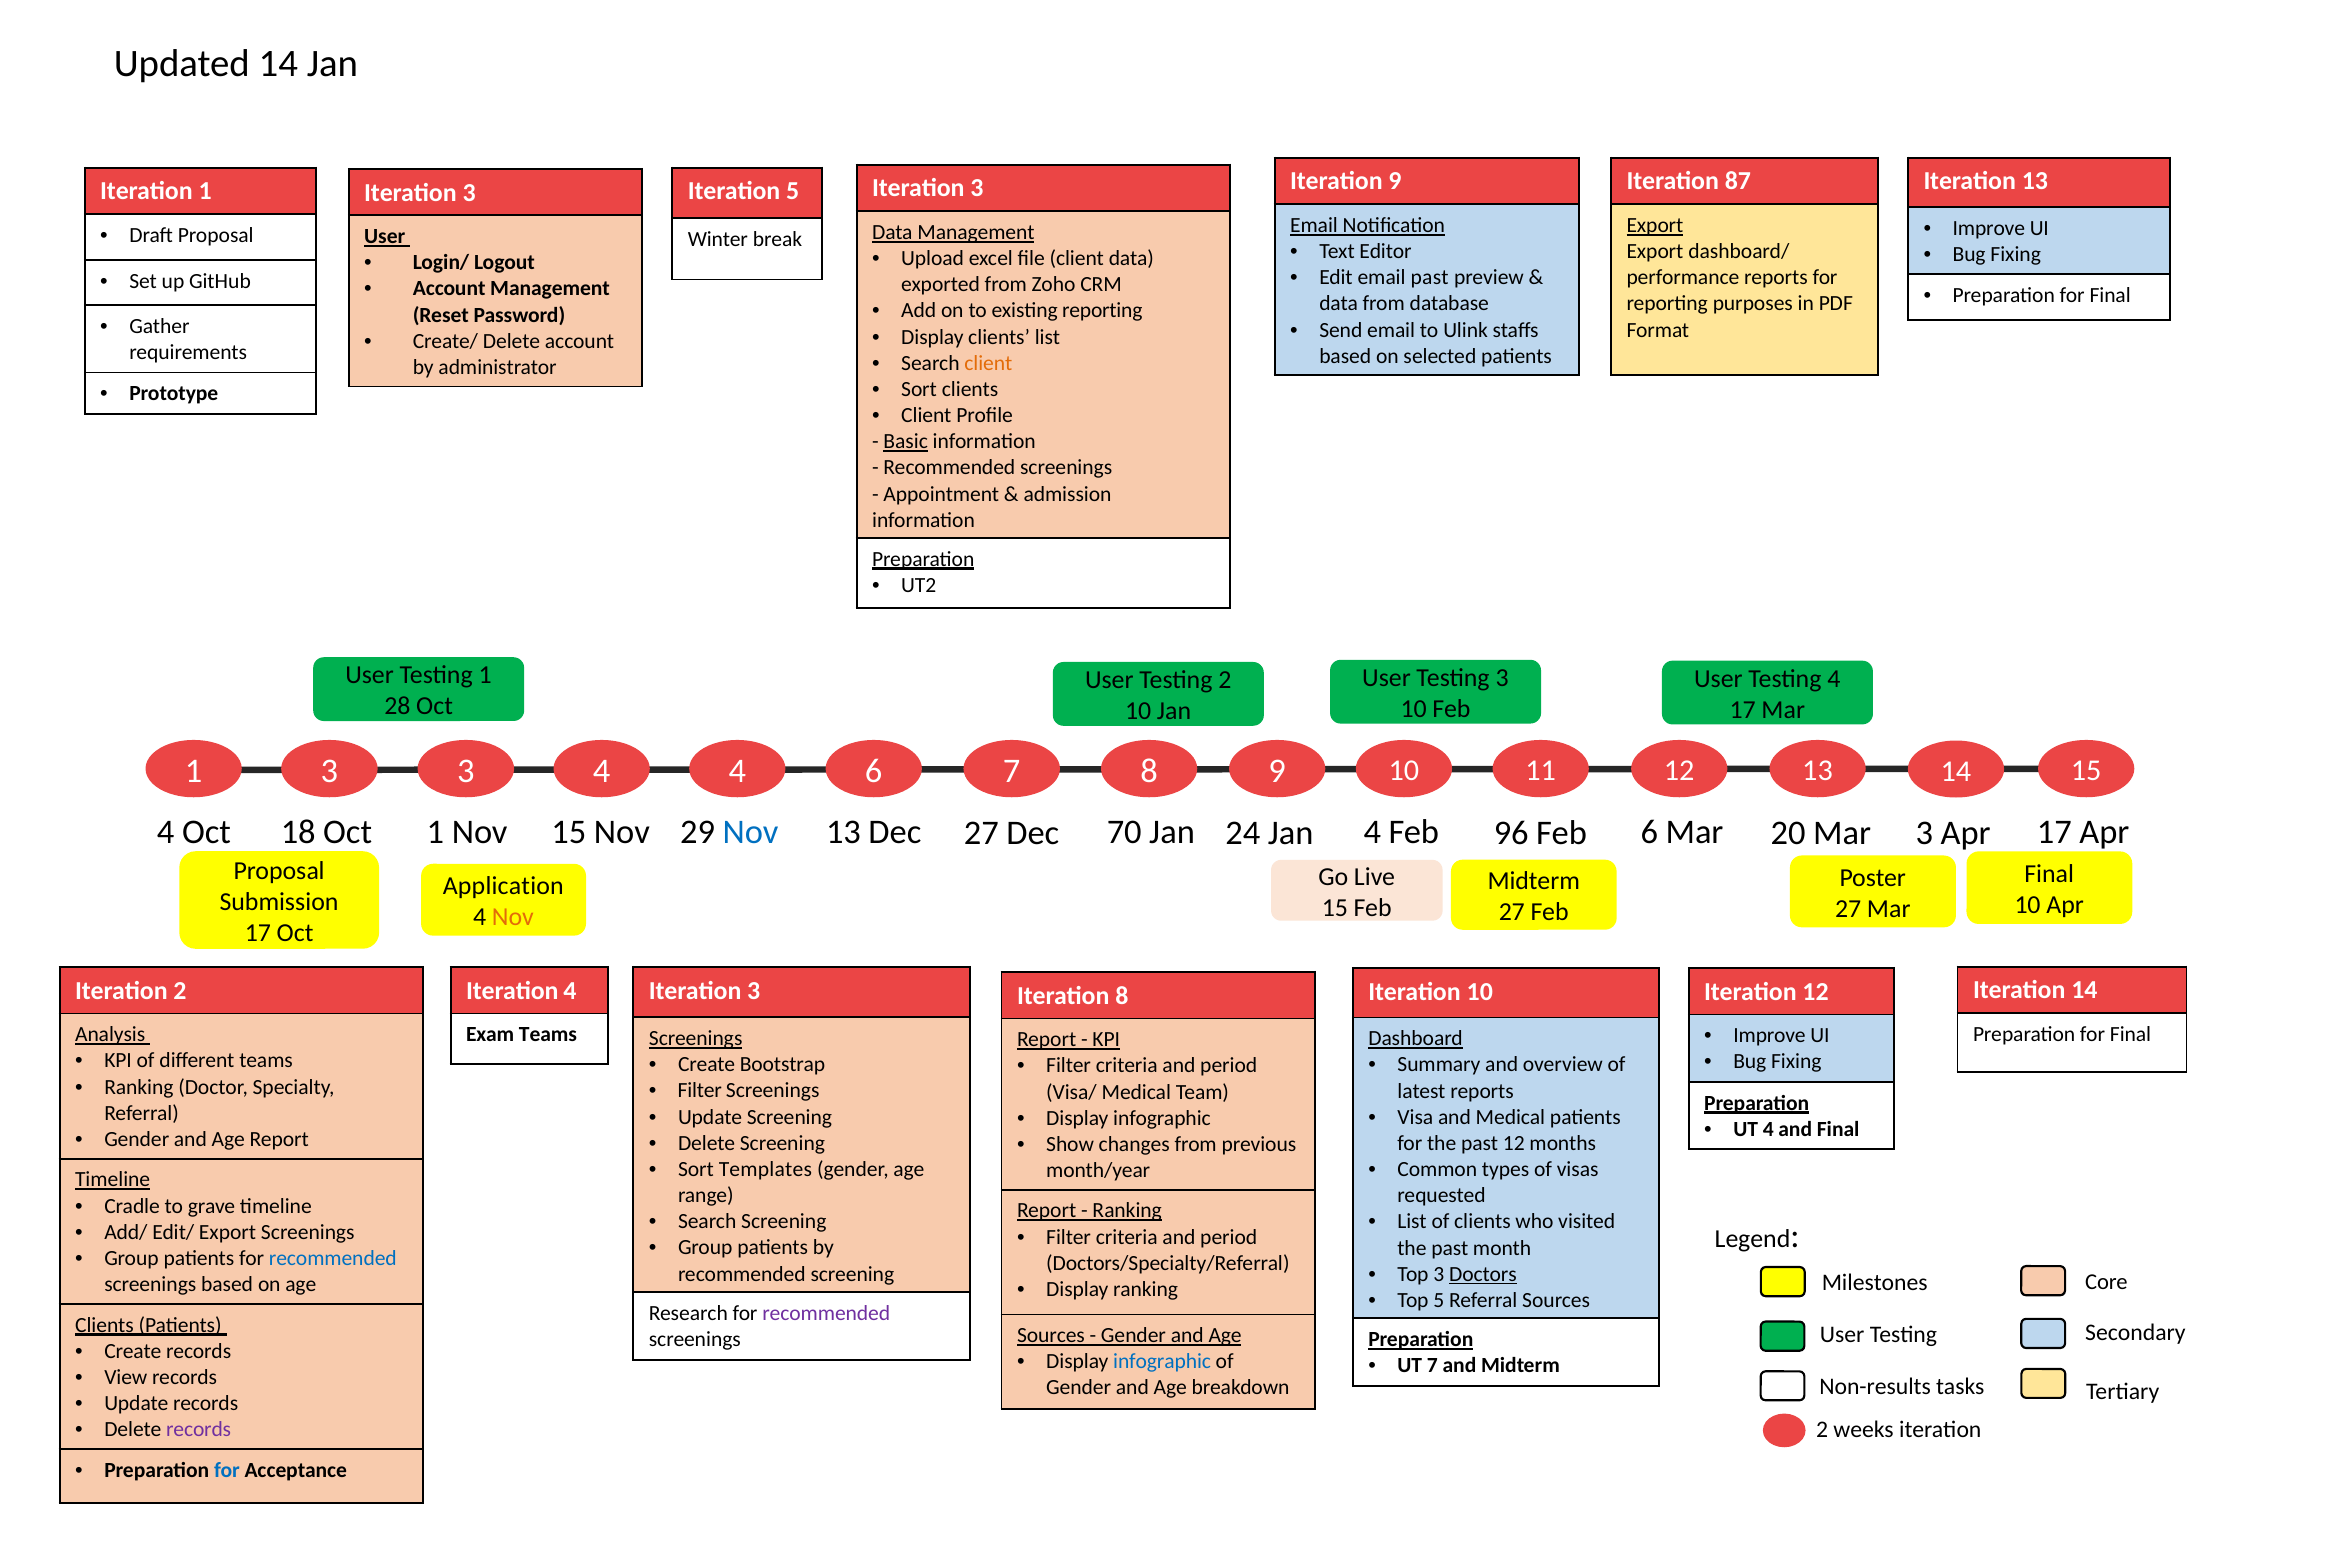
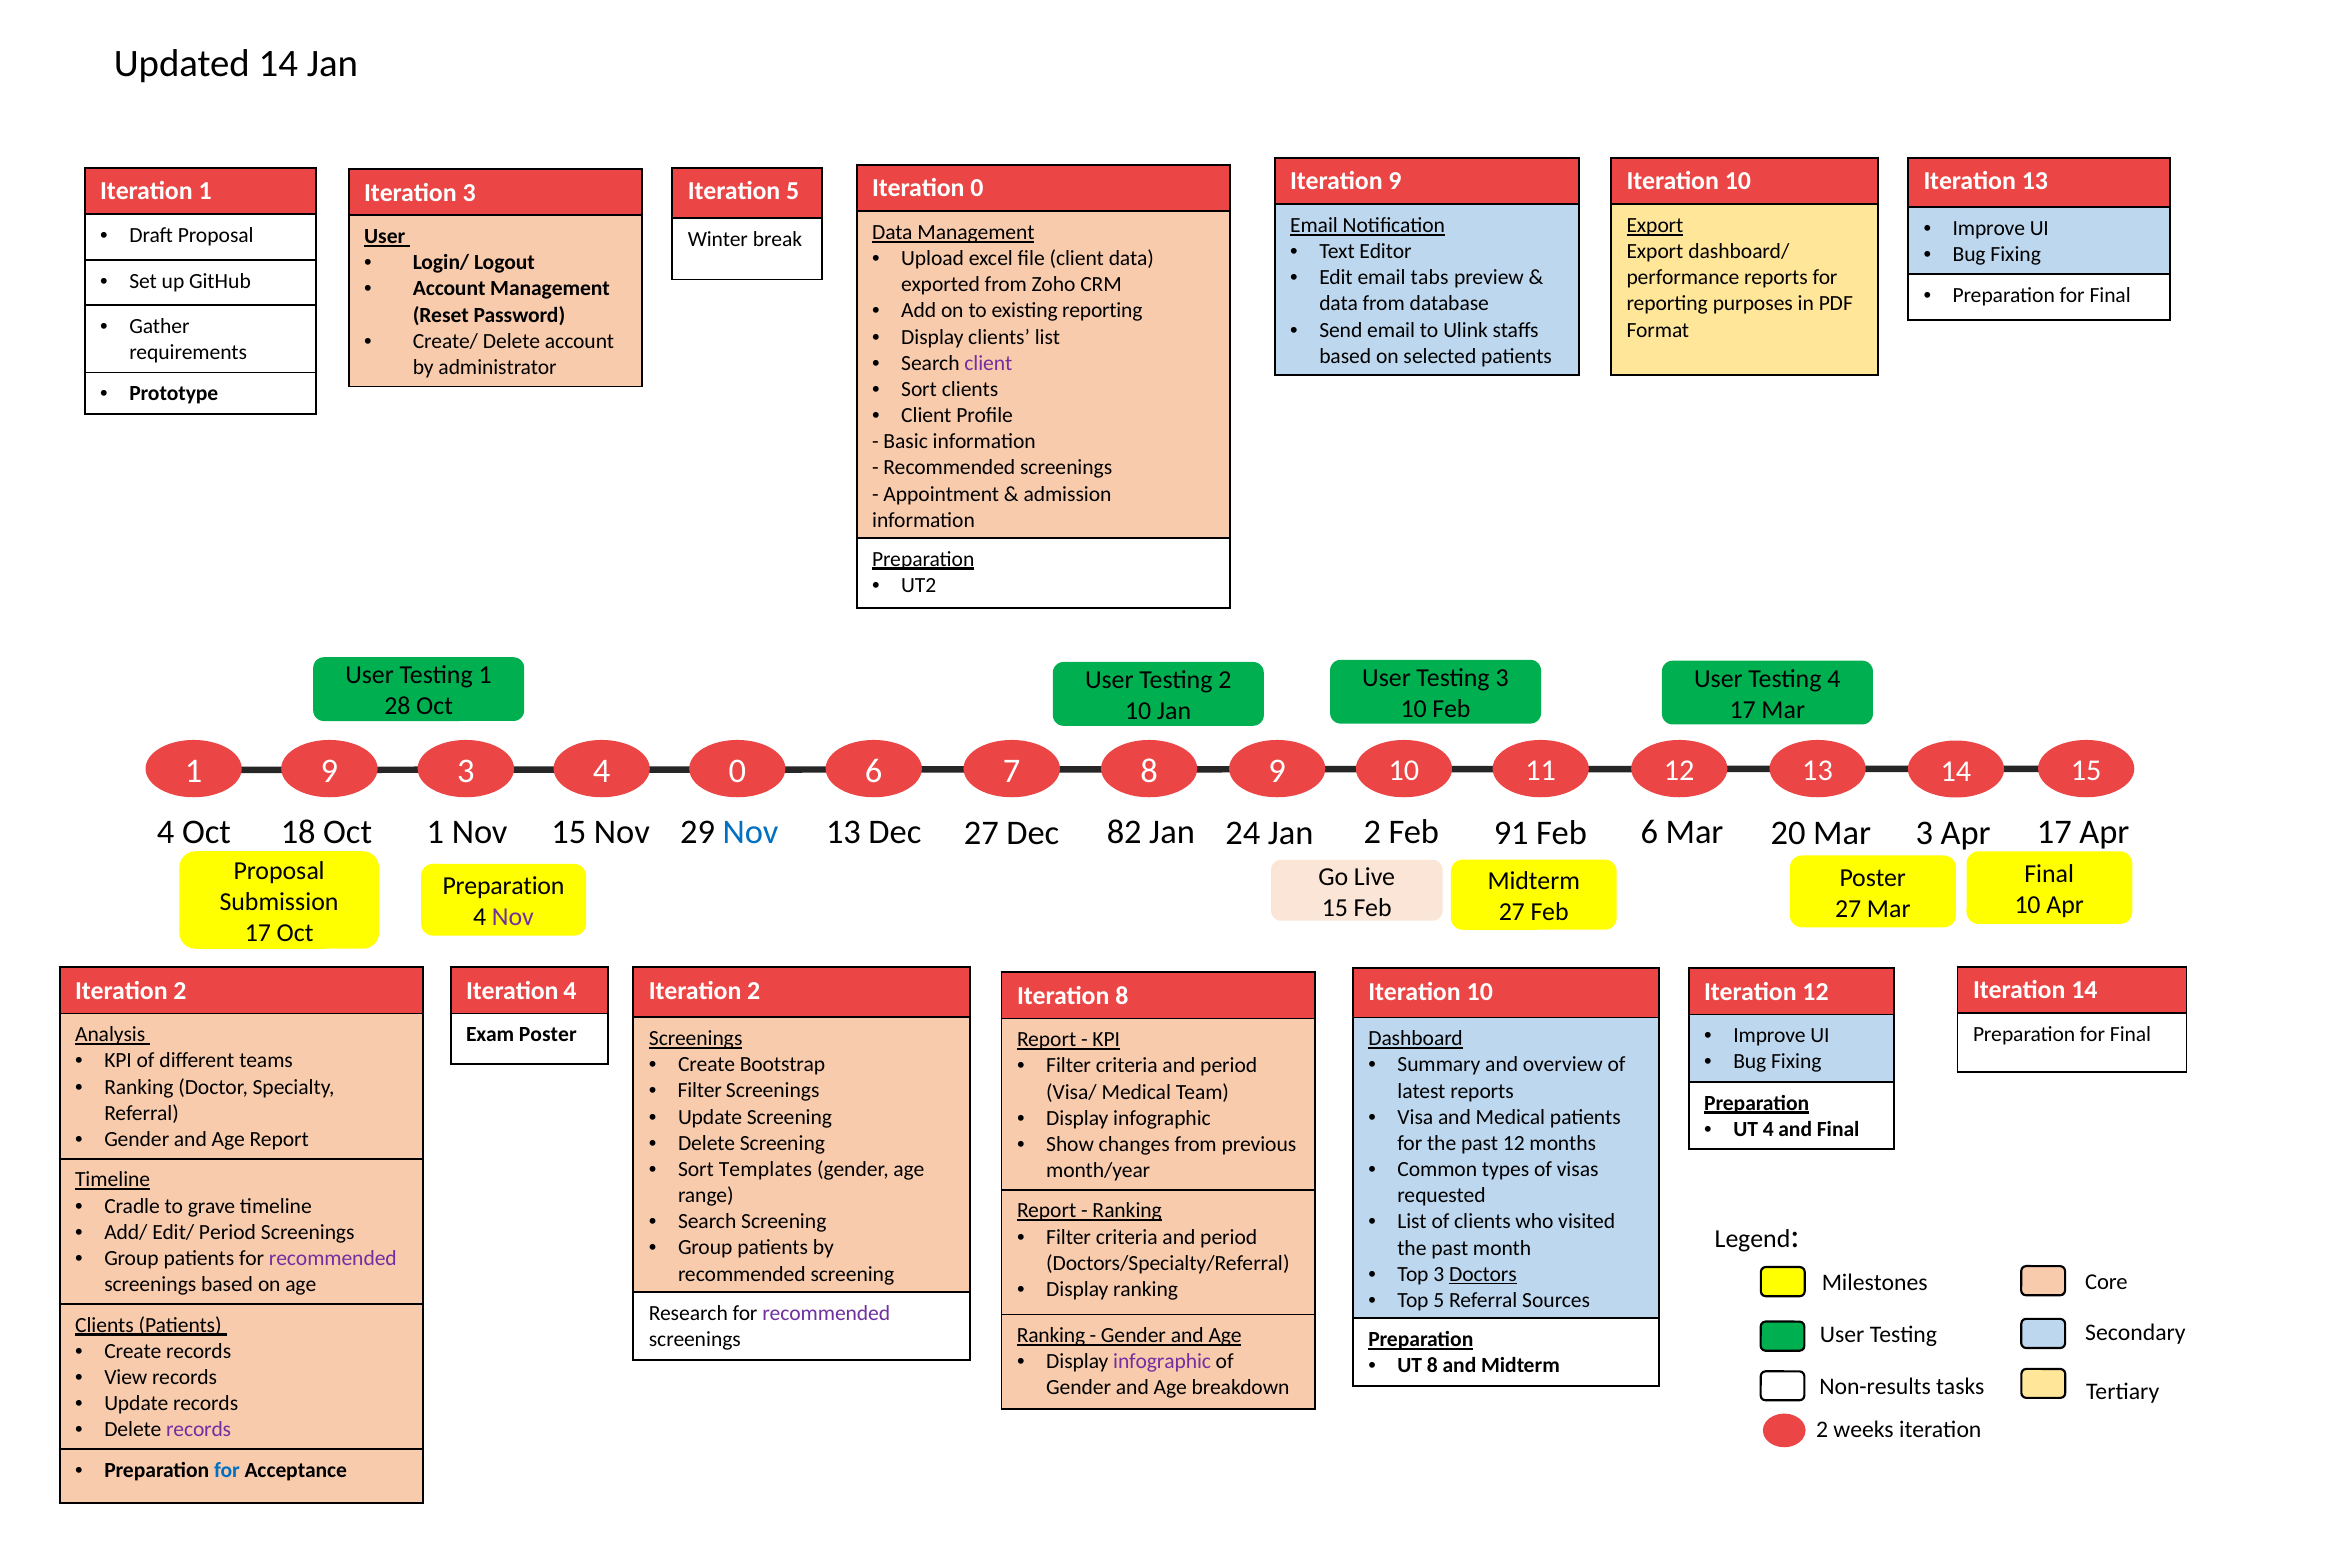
87: 87 -> 10 (1738, 181)
3: 3 -> 0 (977, 188)
email past: past -> tabs (1430, 278)
client colour: orange -> purple (988, 363)
Basic underline: present -> none (906, 442)
1 3: 3 -> 9 (329, 771)
4 4: 4 -> 0 (737, 771)
70: 70 -> 82 (1124, 832)
Jan 4: 4 -> 2 (1372, 832)
96: 96 -> 91 (1511, 833)
Application: Application -> Preparation (504, 886)
Nov colour: orange -> purple (513, 917)
3: 3 -> 2 (754, 991)
Exam Teams: Teams -> Poster (548, 1035)
Edit/ Export: Export -> Period (228, 1232)
recommended colour: blue -> purple (333, 1259)
Sources: Sources -> Ranking (1051, 1336)
infographic colour: blue -> purple (1162, 1362)
UT 7: 7 -> 8 (1432, 1366)
